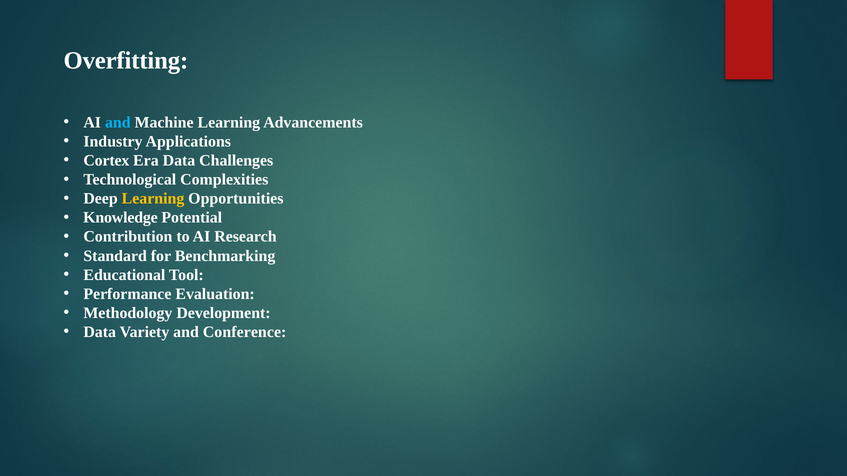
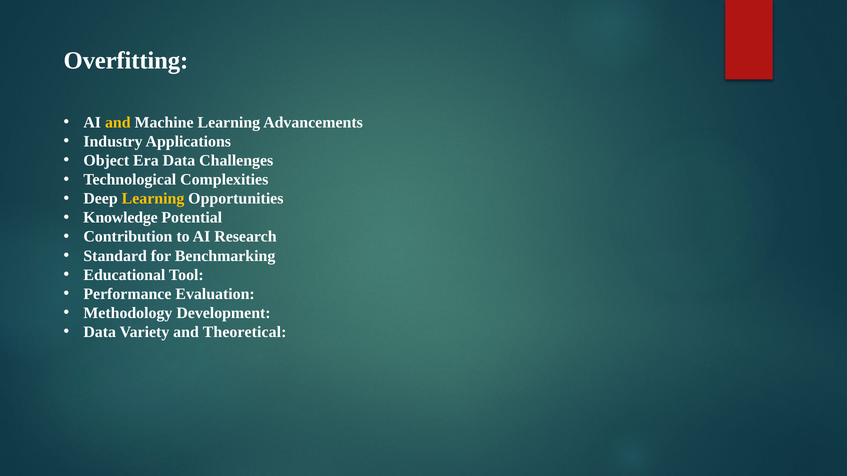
and colour: light blue -> yellow (118, 123)
Cortex: Cortex -> Object (106, 161)
Conference: Conference -> Theoretical (245, 332)
